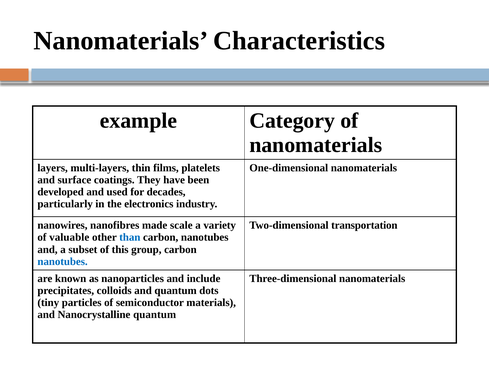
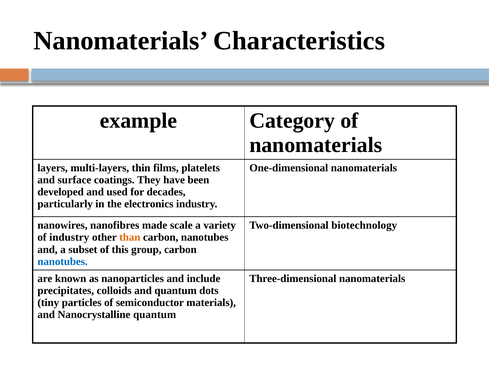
transportation: transportation -> biotechnology (364, 225)
of valuable: valuable -> industry (69, 237)
than colour: blue -> orange (130, 237)
